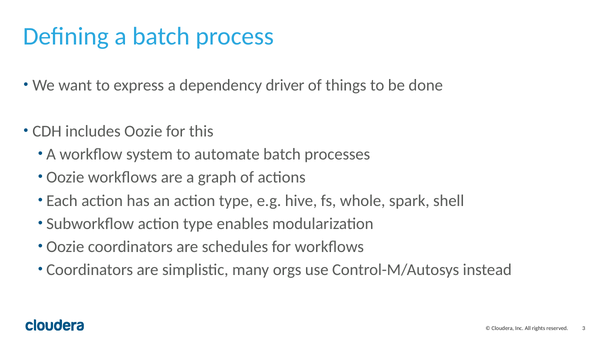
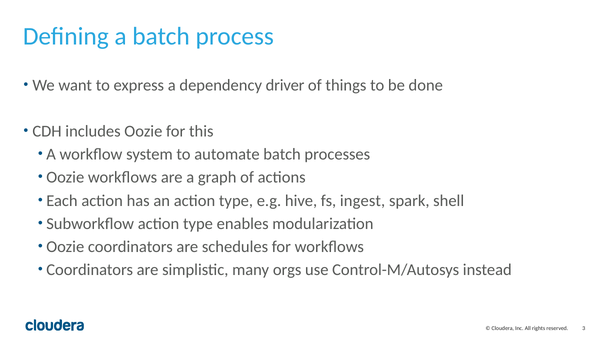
whole: whole -> ingest (363, 201)
